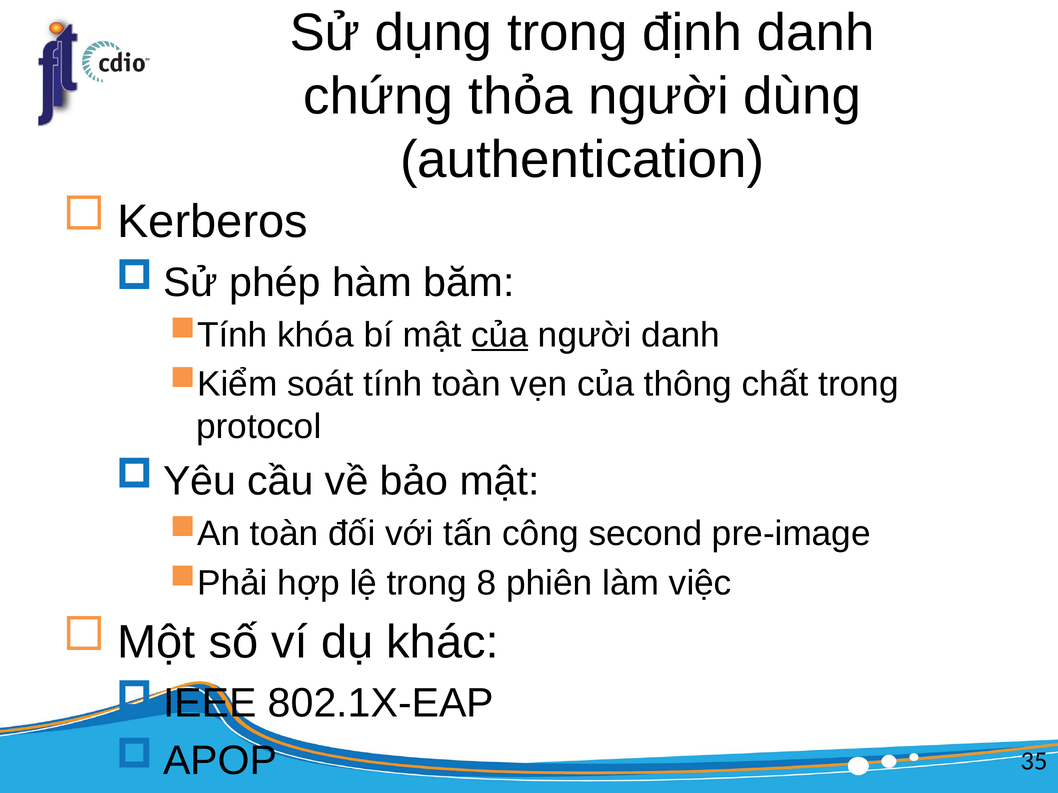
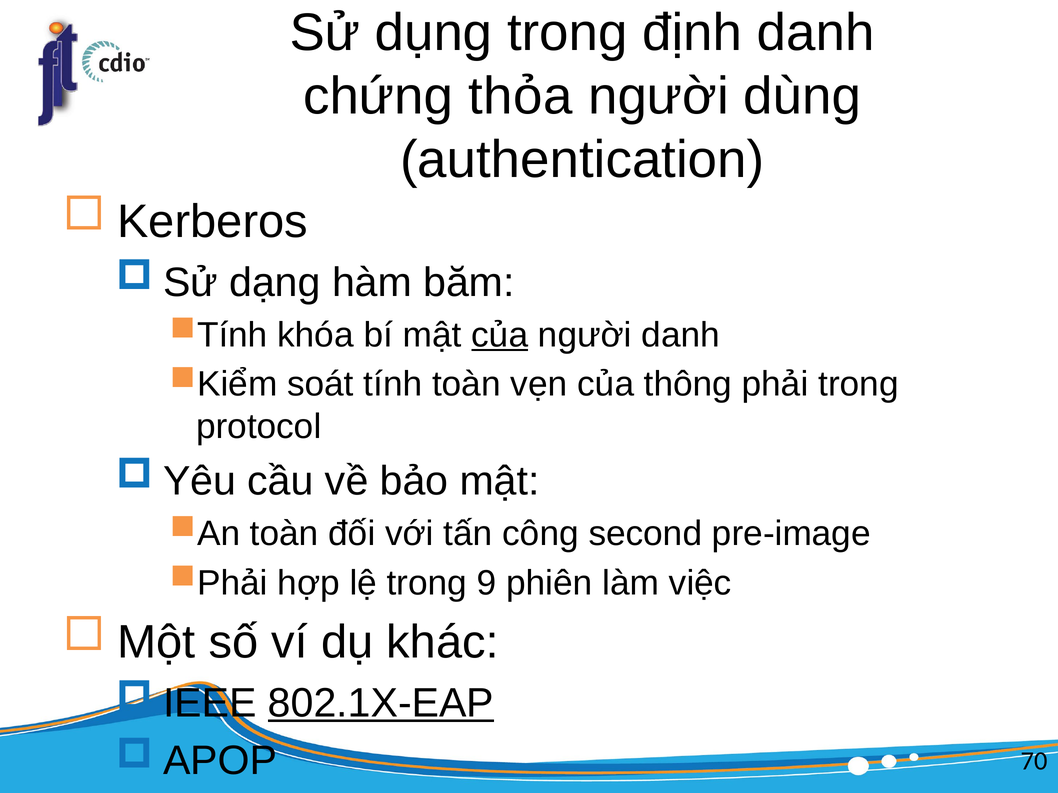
phép: phép -> dạng (275, 283)
chất: chất -> phải (775, 385)
8: 8 -> 9 (487, 583)
802.1X-EAP underline: none -> present (381, 704)
35: 35 -> 70 (1034, 761)
